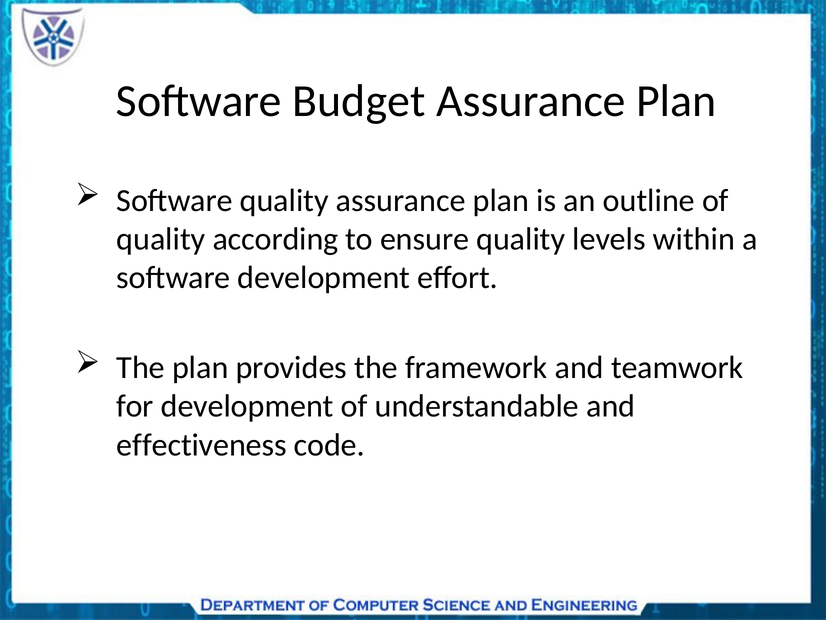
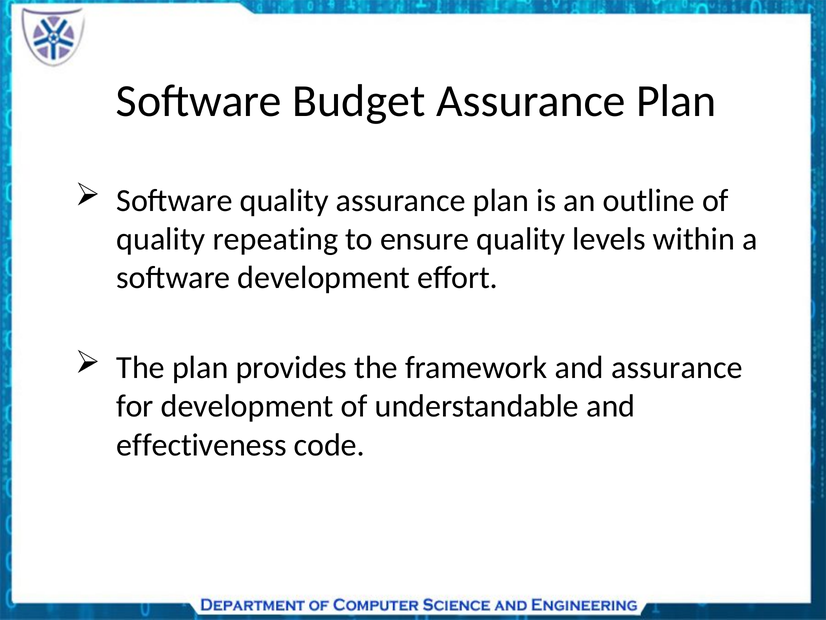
according: according -> repeating (275, 239)
and teamwork: teamwork -> assurance (677, 367)
